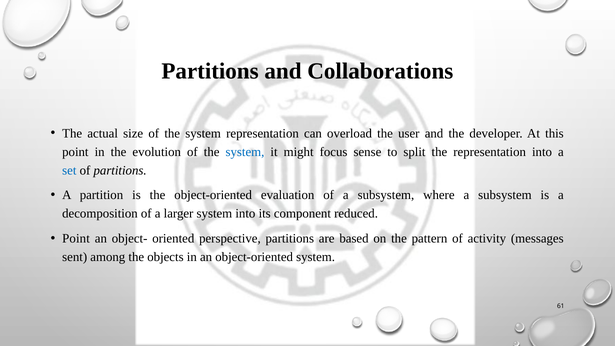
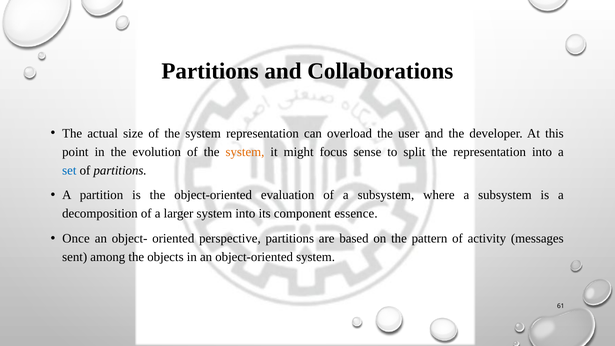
system colour: blue -> orange (245, 152)
reduced: reduced -> essence (356, 214)
Point: Point -> Once (76, 239)
